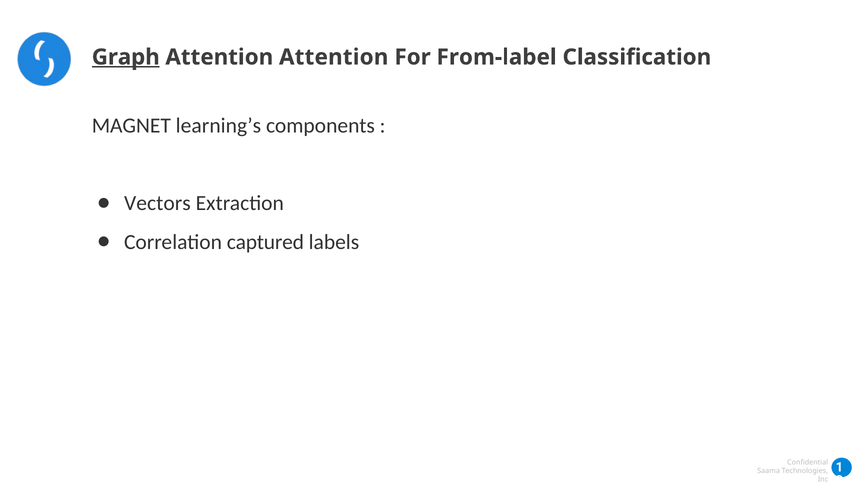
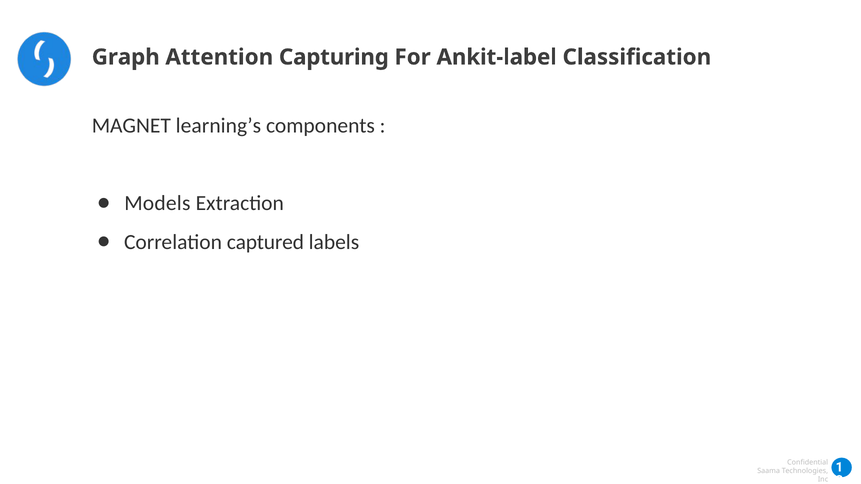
Graph underline: present -> none (126, 57)
Attention Attention: Attention -> Capturing (334, 57)
From-label: From-label -> Ankit-label (497, 57)
Vectors: Vectors -> Models (157, 203)
